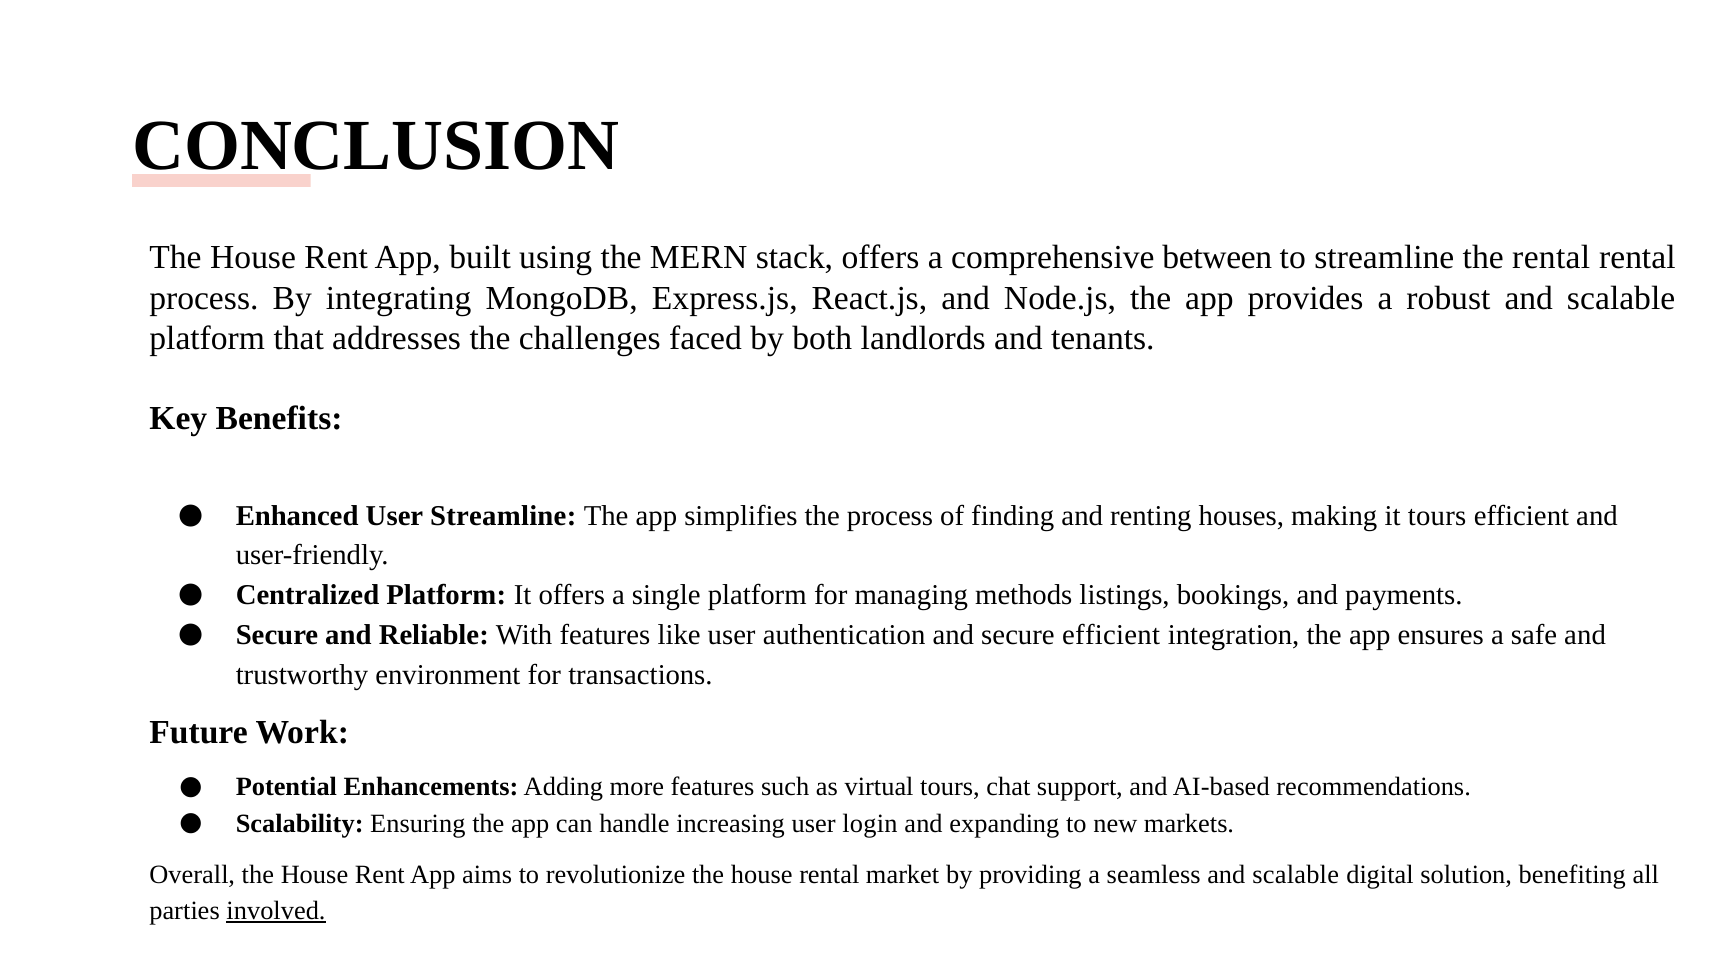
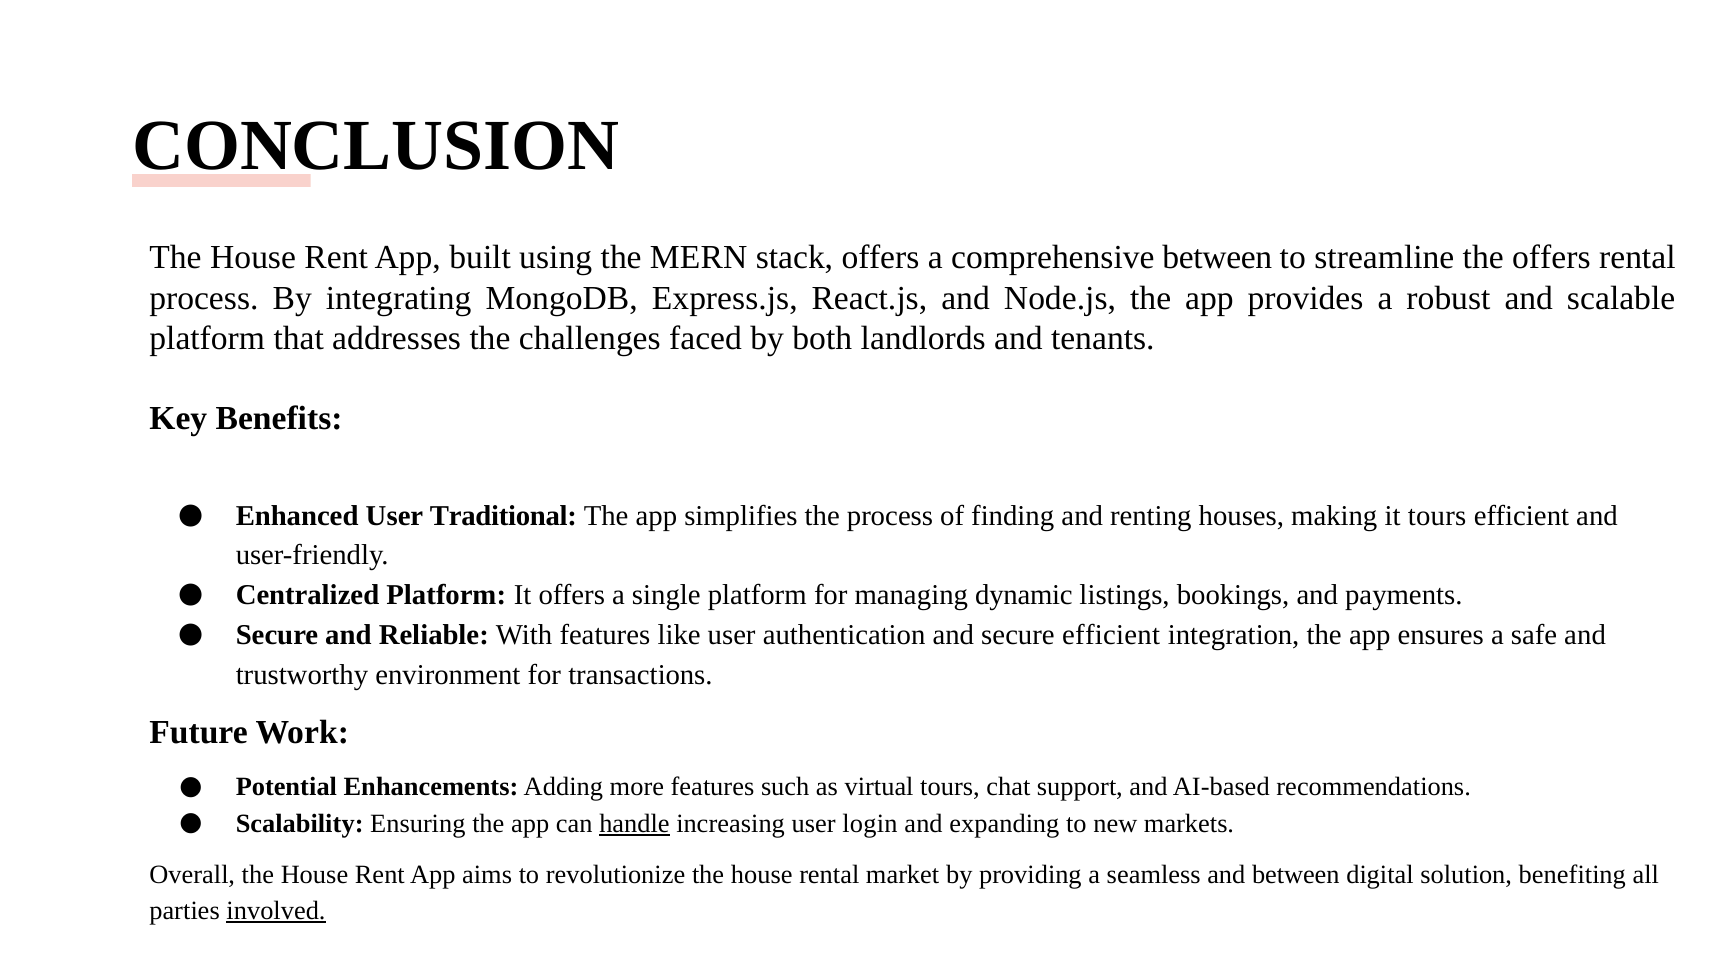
the rental: rental -> offers (1551, 258)
User Streamline: Streamline -> Traditional (503, 516)
methods: methods -> dynamic (1024, 595)
handle underline: none -> present (634, 824)
seamless and scalable: scalable -> between (1296, 875)
